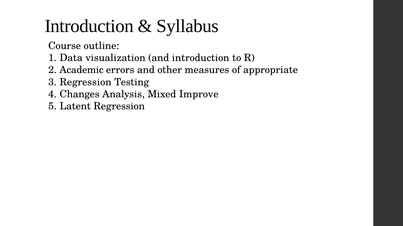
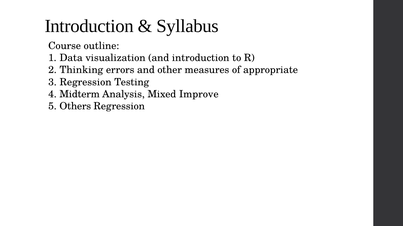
Academic: Academic -> Thinking (81, 70)
Changes: Changes -> Midterm (80, 94)
Latent: Latent -> Others (75, 106)
